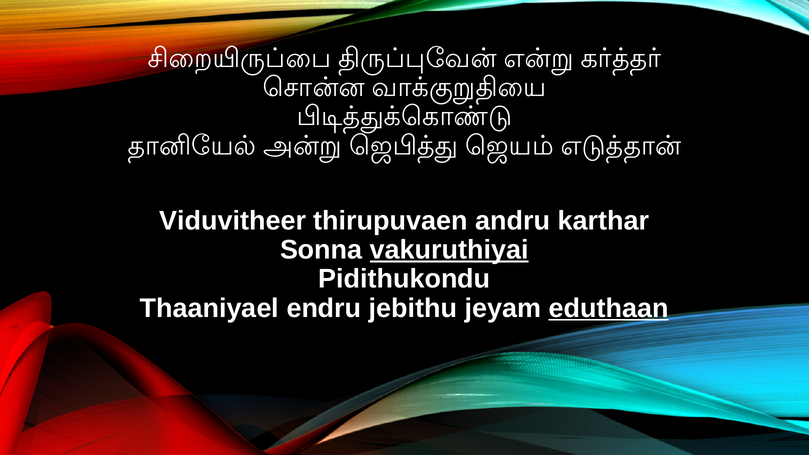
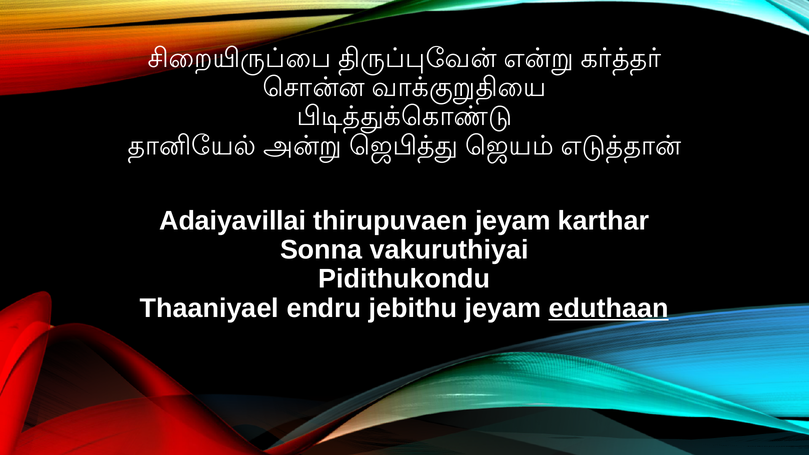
Viduvitheer: Viduvitheer -> Adaiyavillai (233, 221)
thirupuvaen andru: andru -> jeyam (513, 221)
vakuruthiyai underline: present -> none (449, 250)
